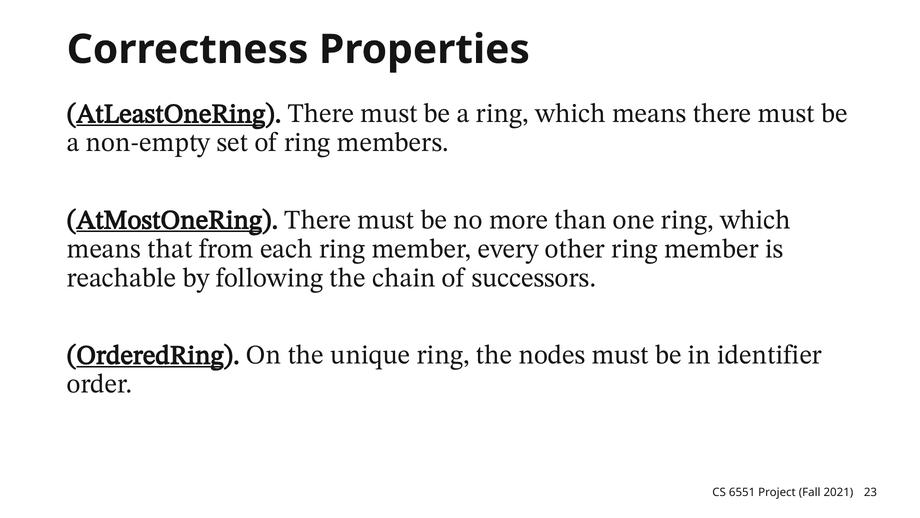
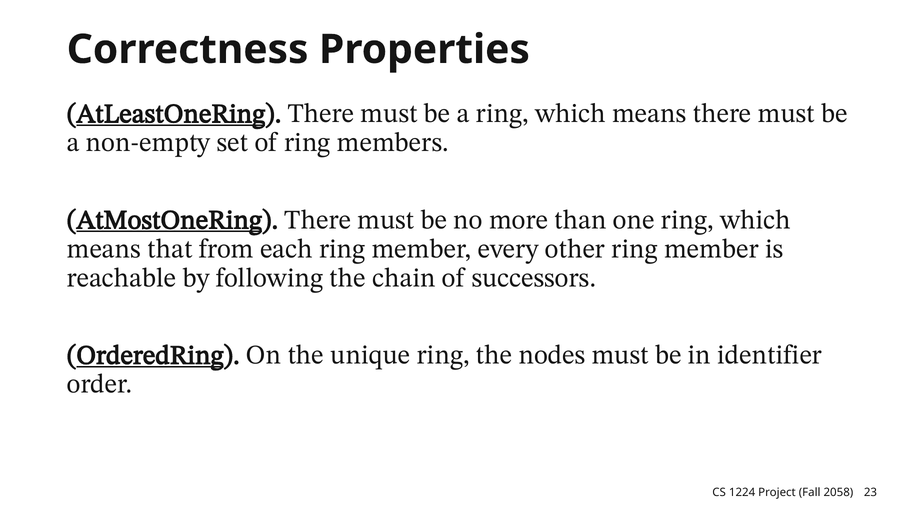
6551: 6551 -> 1224 (742, 492)
2021: 2021 -> 2058 (838, 492)
